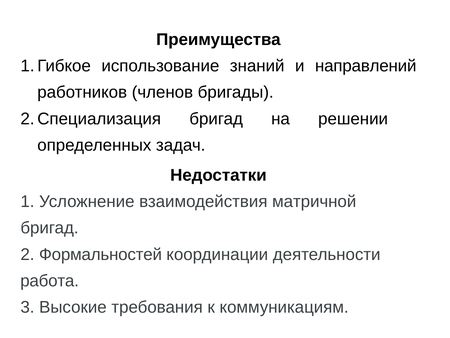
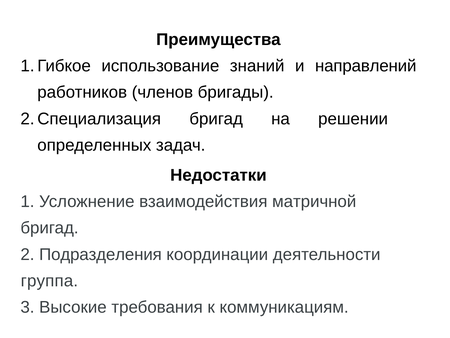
Формальностей: Формальностей -> Подразделения (100, 254)
работа: работа -> группа (49, 280)
